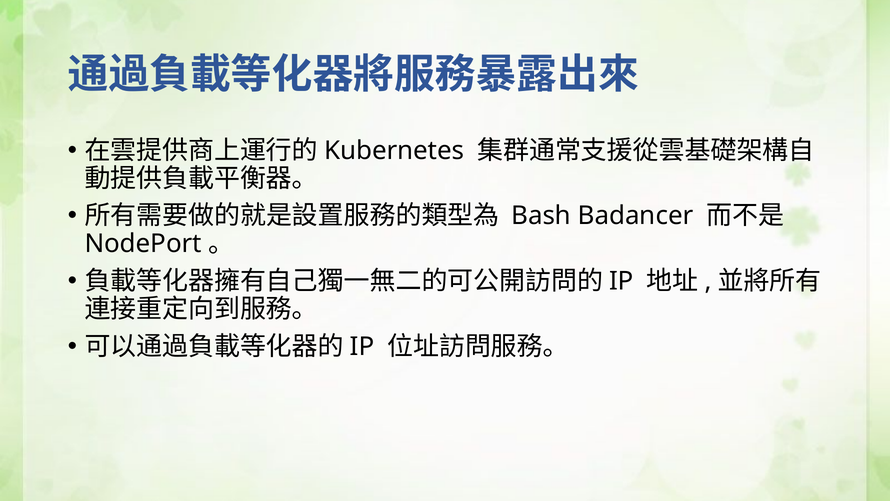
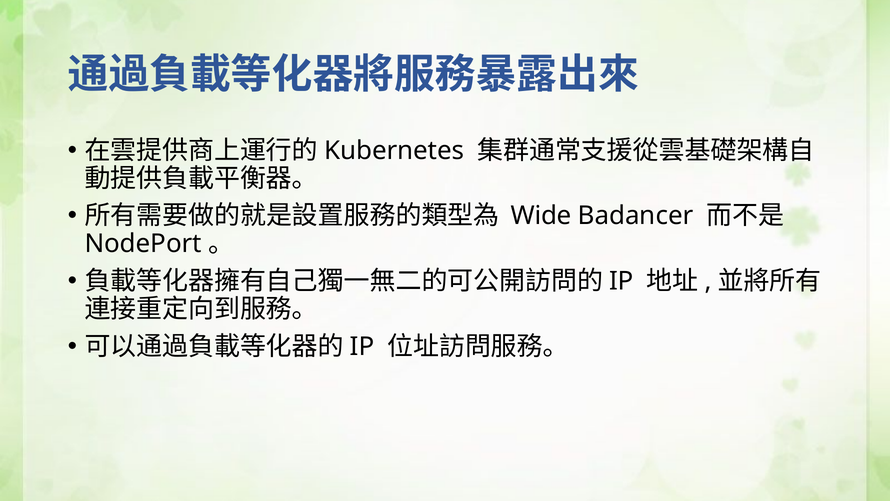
Bash: Bash -> Wide (541, 216)
